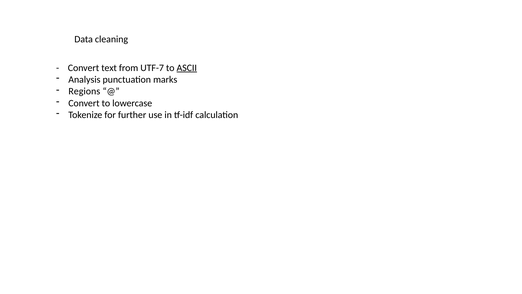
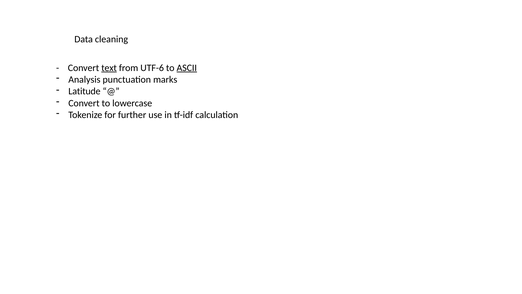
text underline: none -> present (109, 68)
UTF-7: UTF-7 -> UTF-6 (152, 68)
Regions: Regions -> Latitude (84, 91)
